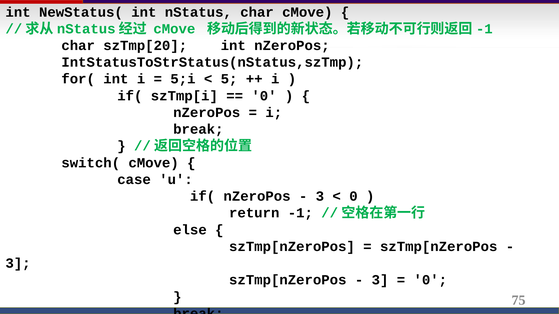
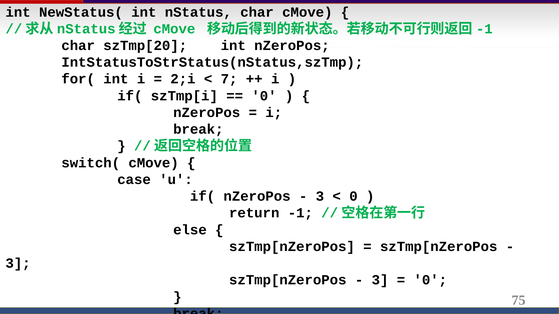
5;i: 5;i -> 2;i (183, 79)
5: 5 -> 7 (229, 79)
